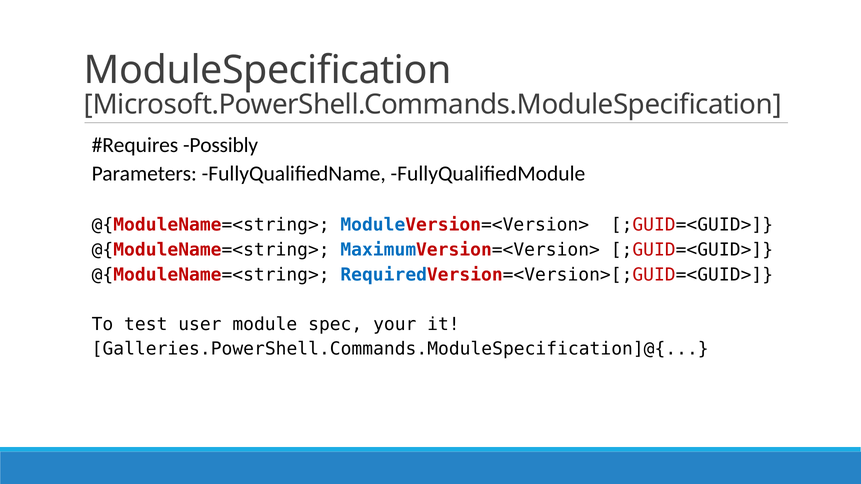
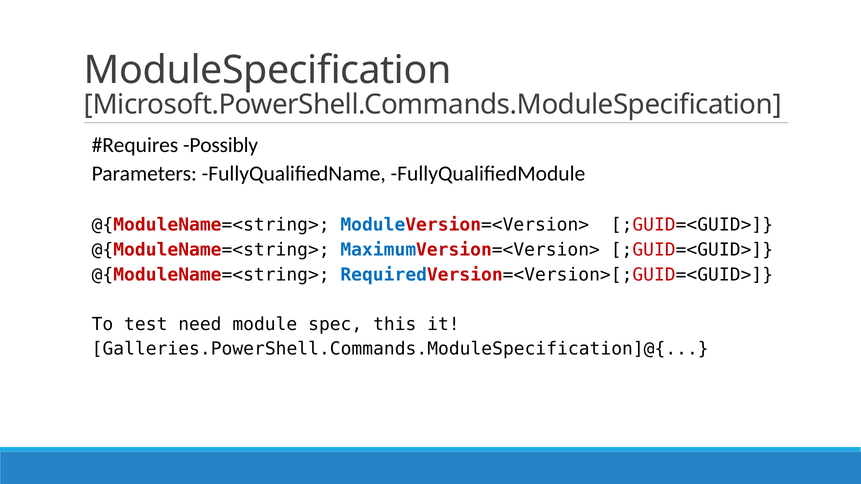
user: user -> need (200, 324)
your: your -> this (395, 324)
